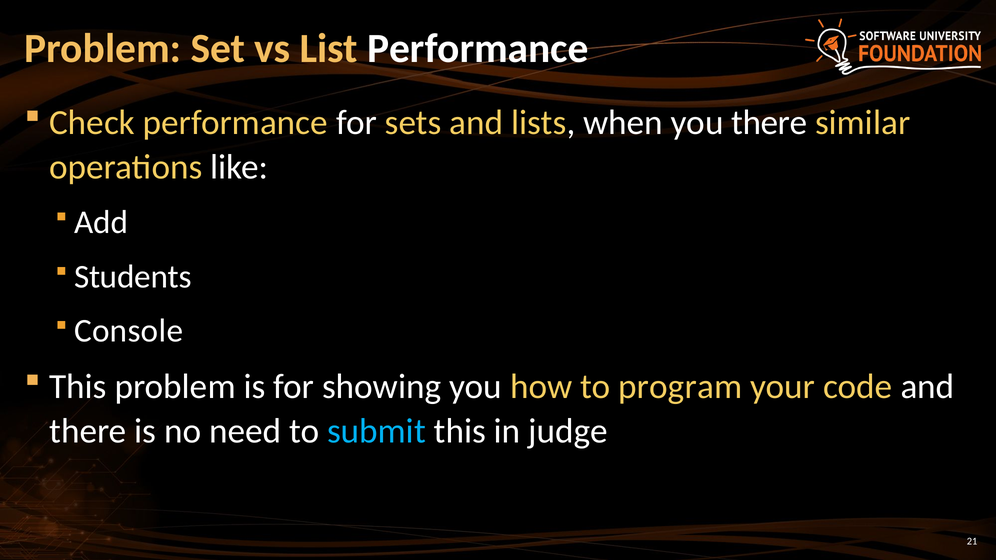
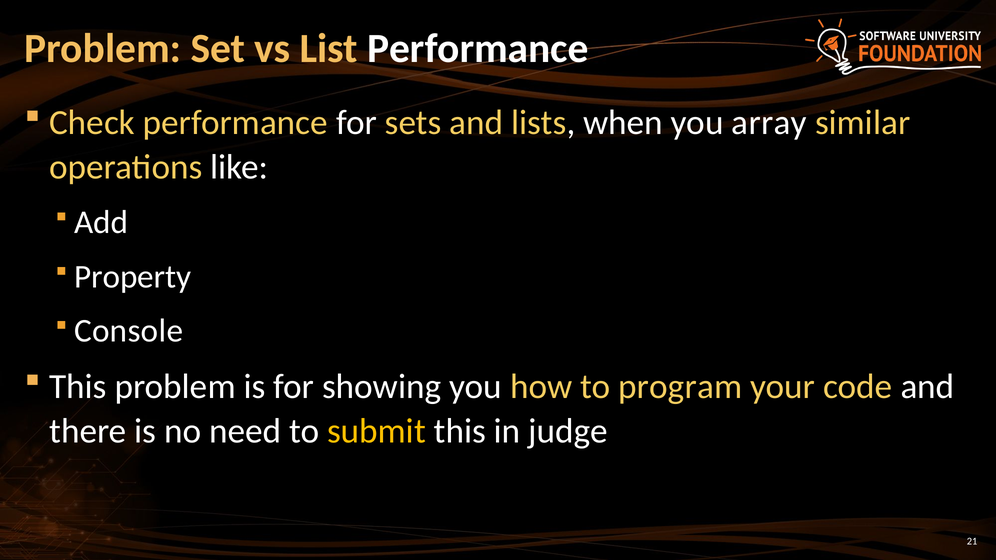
you there: there -> array (769, 123)
Students: Students -> Property (133, 277)
submit colour: light blue -> yellow (376, 431)
